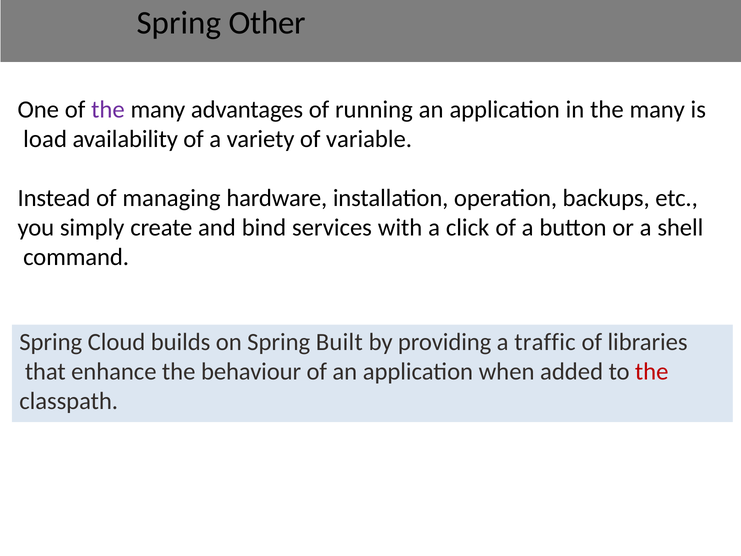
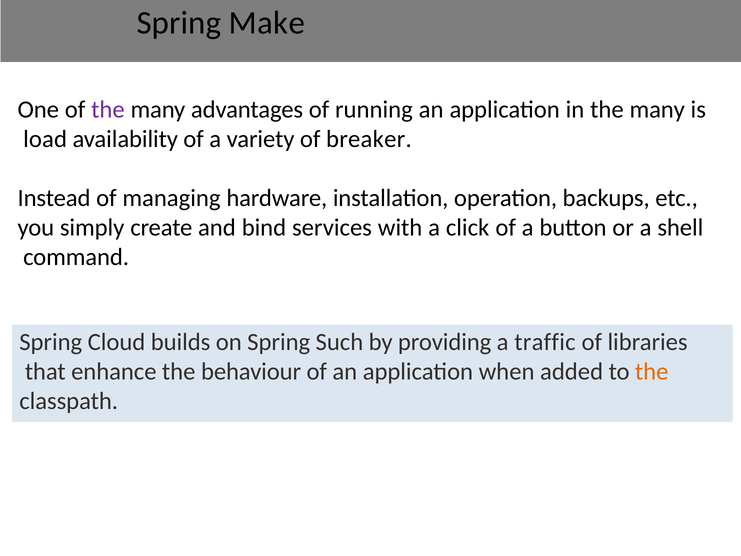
Other: Other -> Make (267, 23)
variable: variable -> breaker (369, 139)
Built: Built -> Such (339, 342)
the colour: red -> orange (652, 371)
